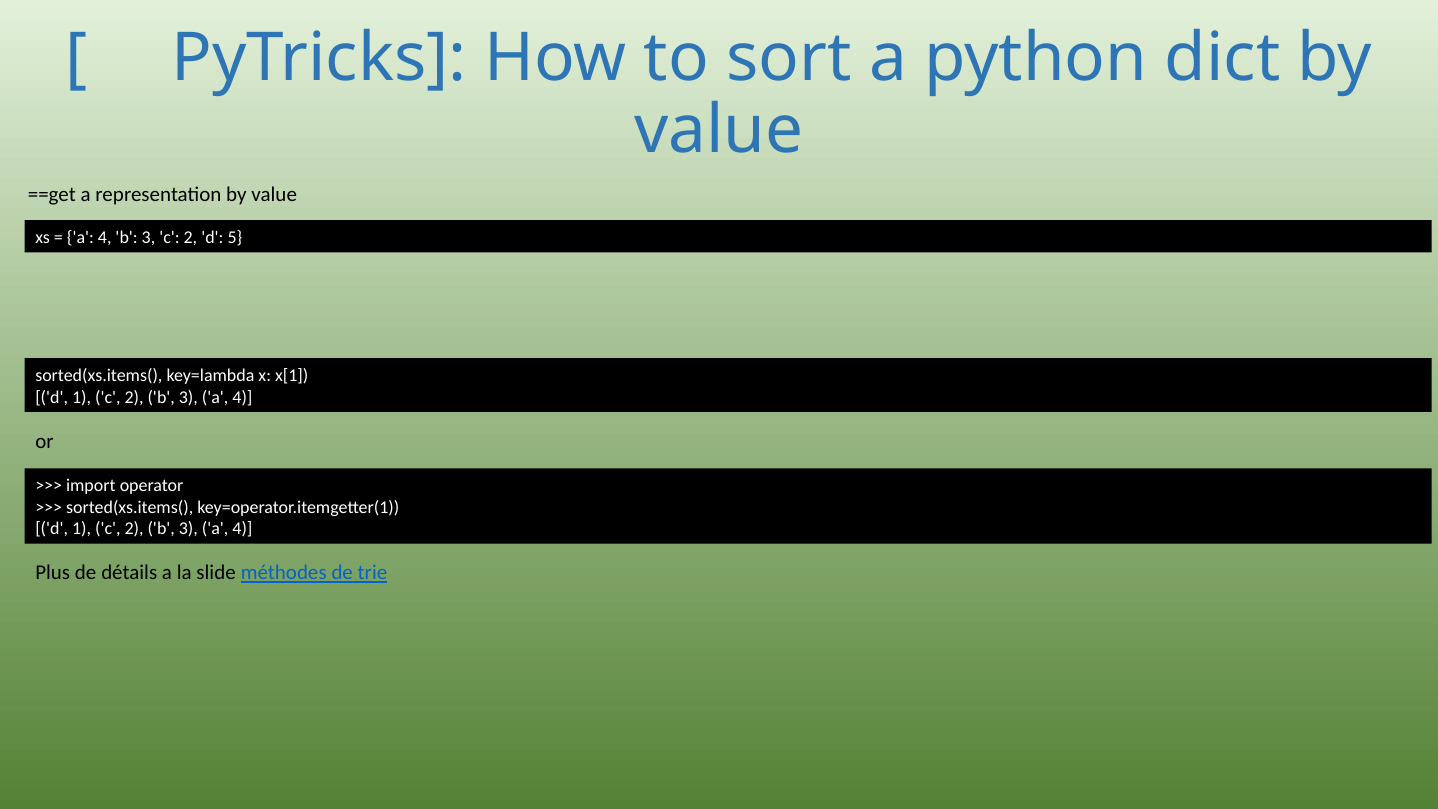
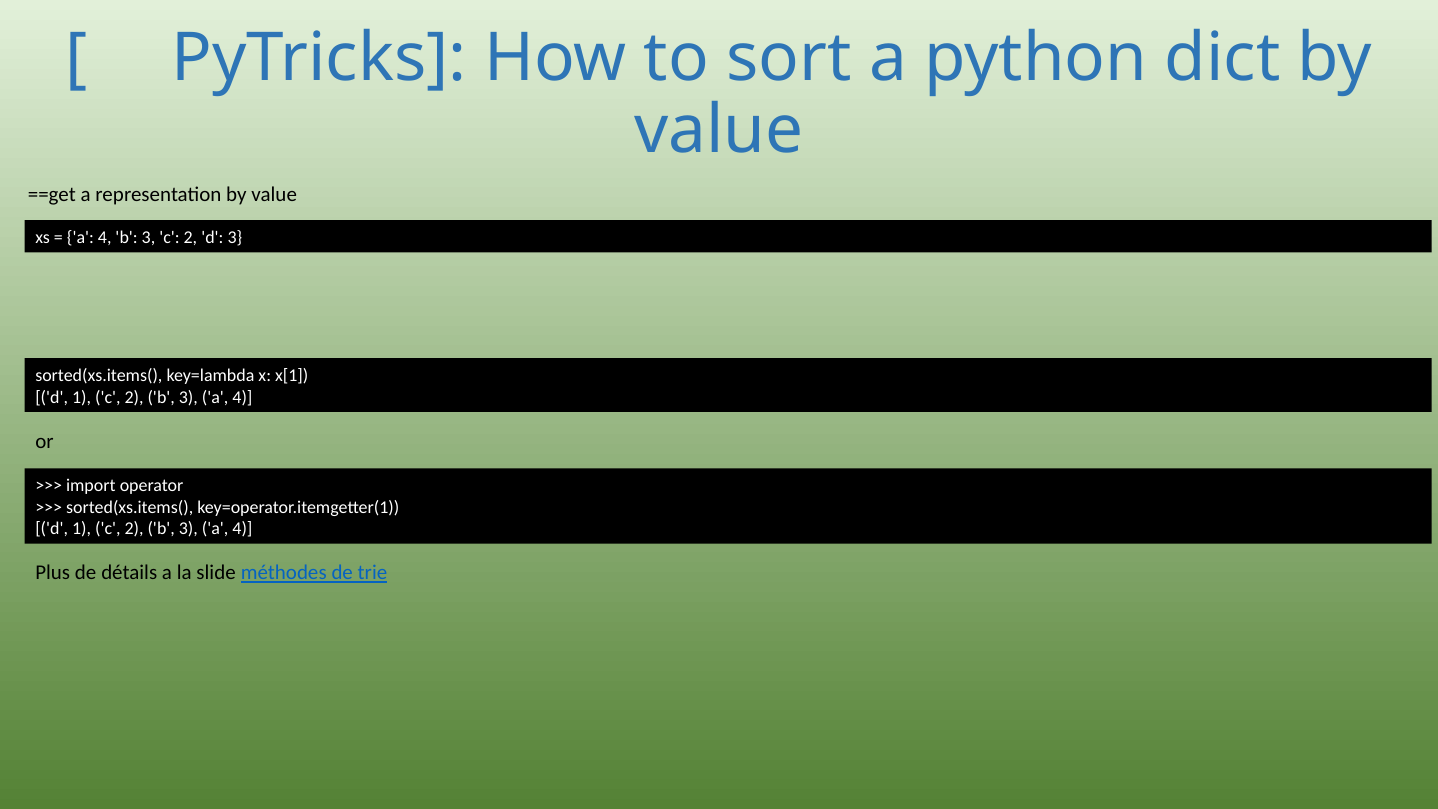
d 5: 5 -> 3 (235, 237)
